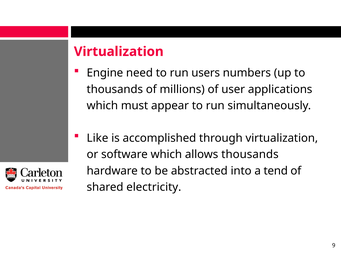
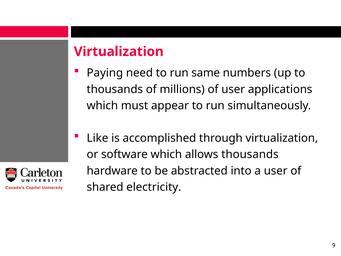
Engine: Engine -> Paying (105, 73)
users: users -> same (206, 73)
a tend: tend -> user (276, 171)
